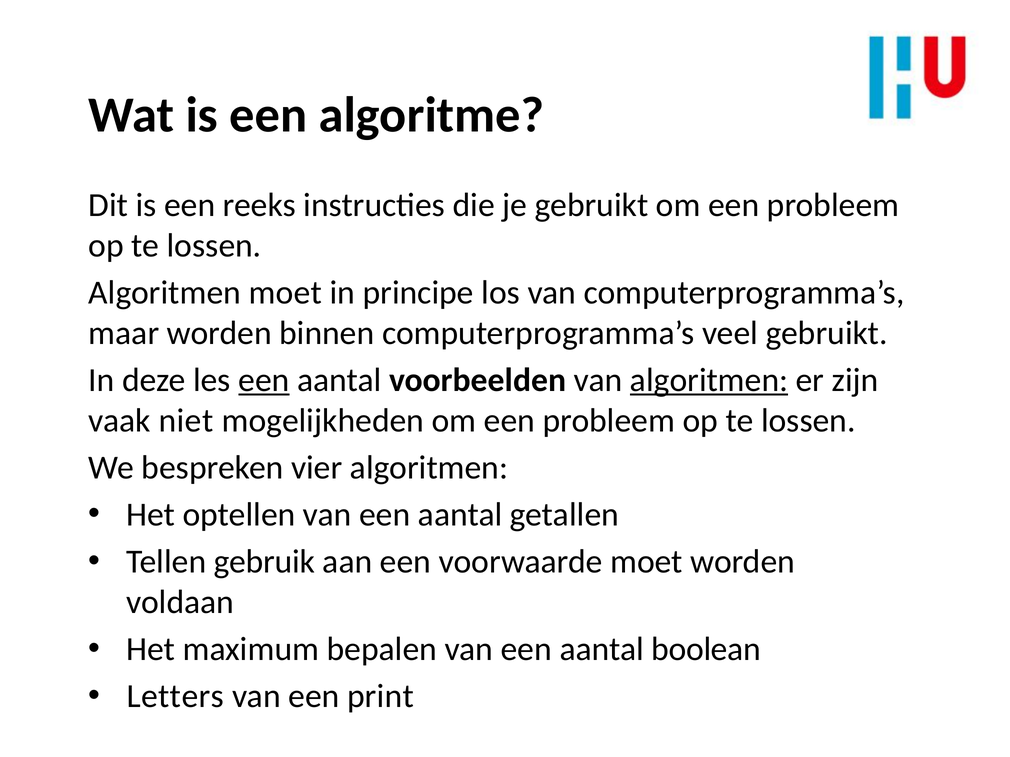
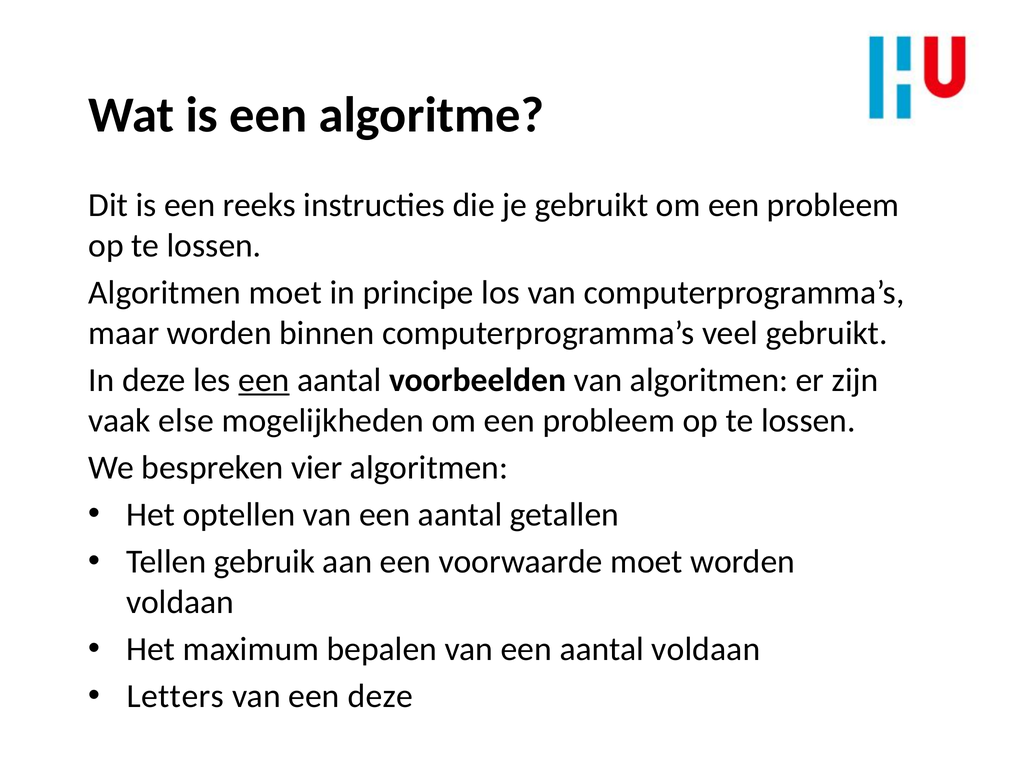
algoritmen underline: present -> none (709, 380)
niet: niet -> else (186, 421)
aantal boolean: boolean -> voldaan (706, 650)
een print: print -> deze (380, 697)
